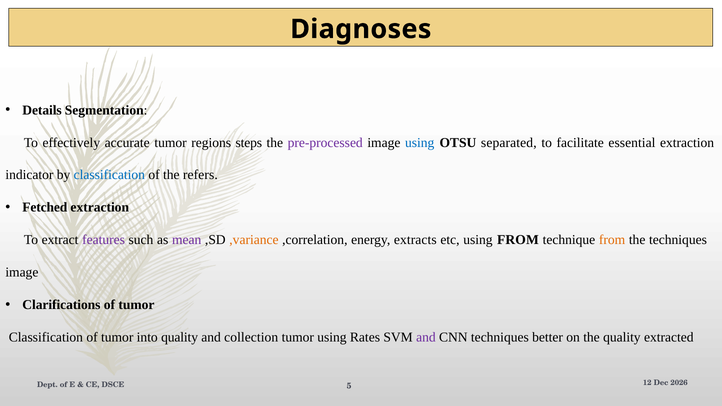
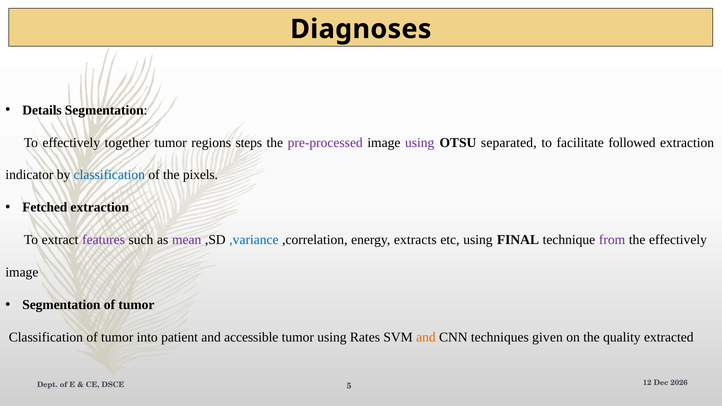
accurate: accurate -> together (127, 143)
using colour: blue -> purple (420, 143)
essential: essential -> followed (632, 143)
refers: refers -> pixels (200, 175)
,variance colour: orange -> blue (254, 240)
using FROM: FROM -> FINAL (518, 240)
from colour: orange -> purple (612, 240)
the techniques: techniques -> effectively (678, 240)
Clarifications: Clarifications -> Segmentation (61, 305)
into quality: quality -> patient (180, 338)
collection: collection -> accessible (251, 338)
and colour: purple -> orange (426, 338)
better: better -> given (548, 338)
